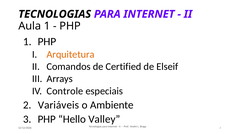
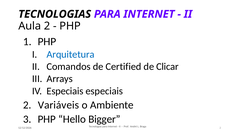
Aula 1: 1 -> 2 (47, 26)
Arquitetura colour: orange -> blue (71, 55)
Elseif: Elseif -> Clicar (167, 67)
Controle: Controle -> Especiais (65, 91)
Valley: Valley -> Bigger (104, 120)
